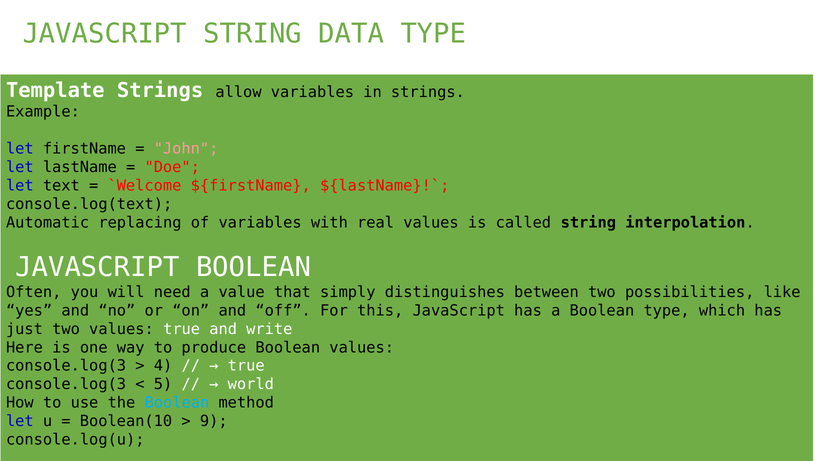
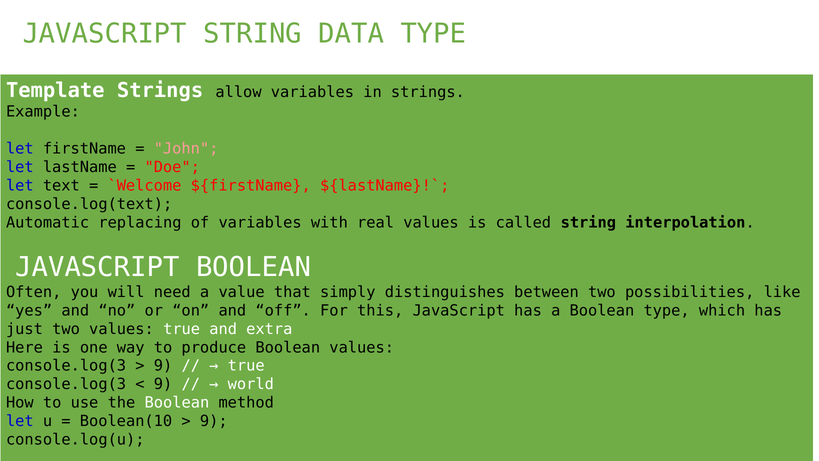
write: write -> extra (269, 329)
4: 4 -> 9 (163, 366)
5: 5 -> 9 (163, 384)
Boolean colour: light blue -> white (177, 403)
